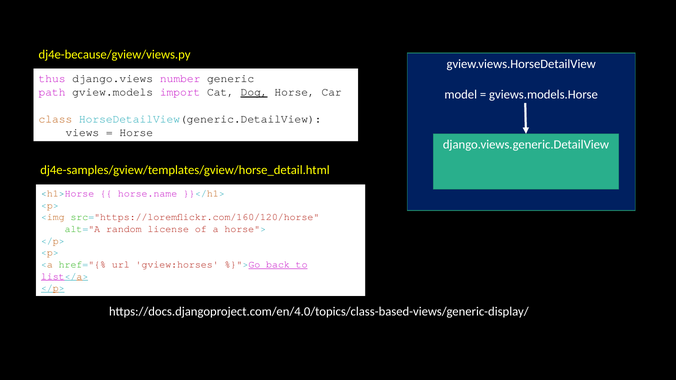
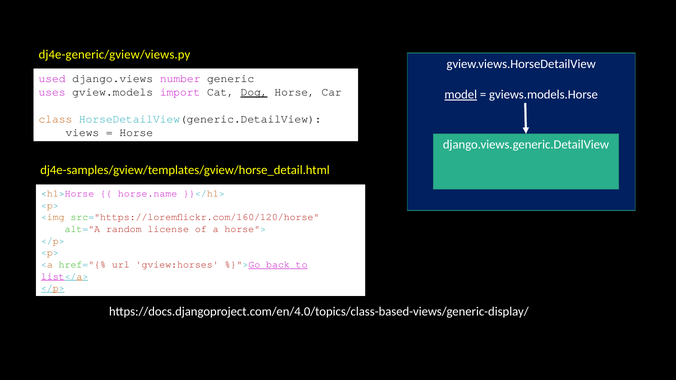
dj4e-because/gview/views.py: dj4e-because/gview/views.py -> dj4e-generic/gview/views.py (114, 54)
thus: thus -> used (52, 79)
path: path -> uses (52, 92)
model underline: none -> present (461, 95)
